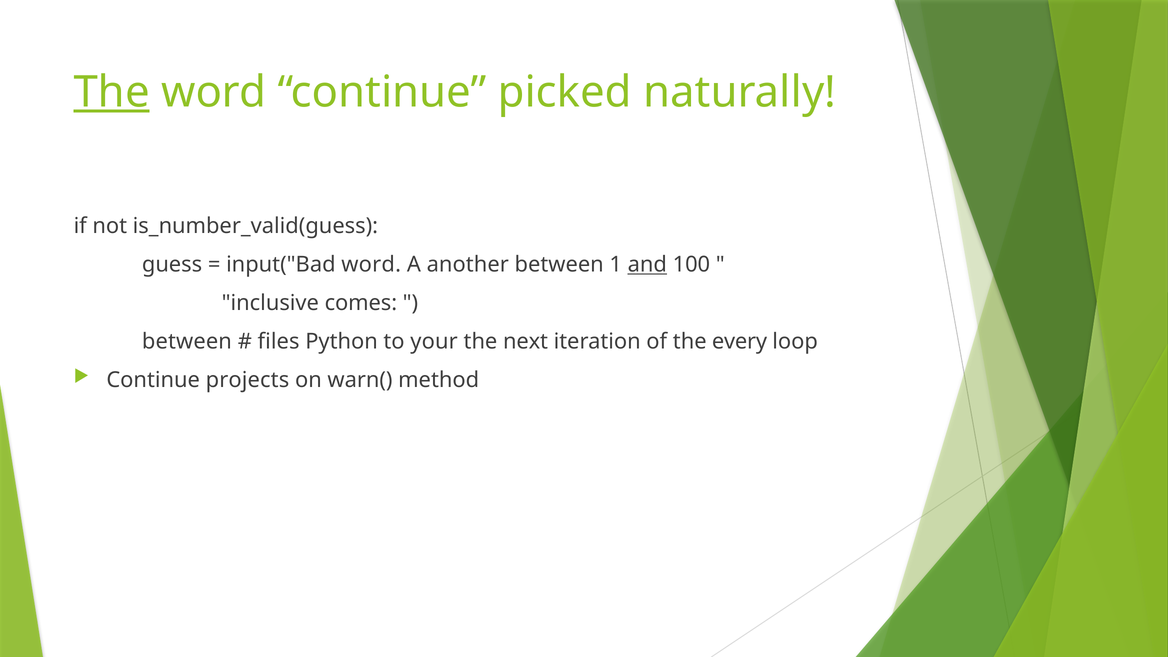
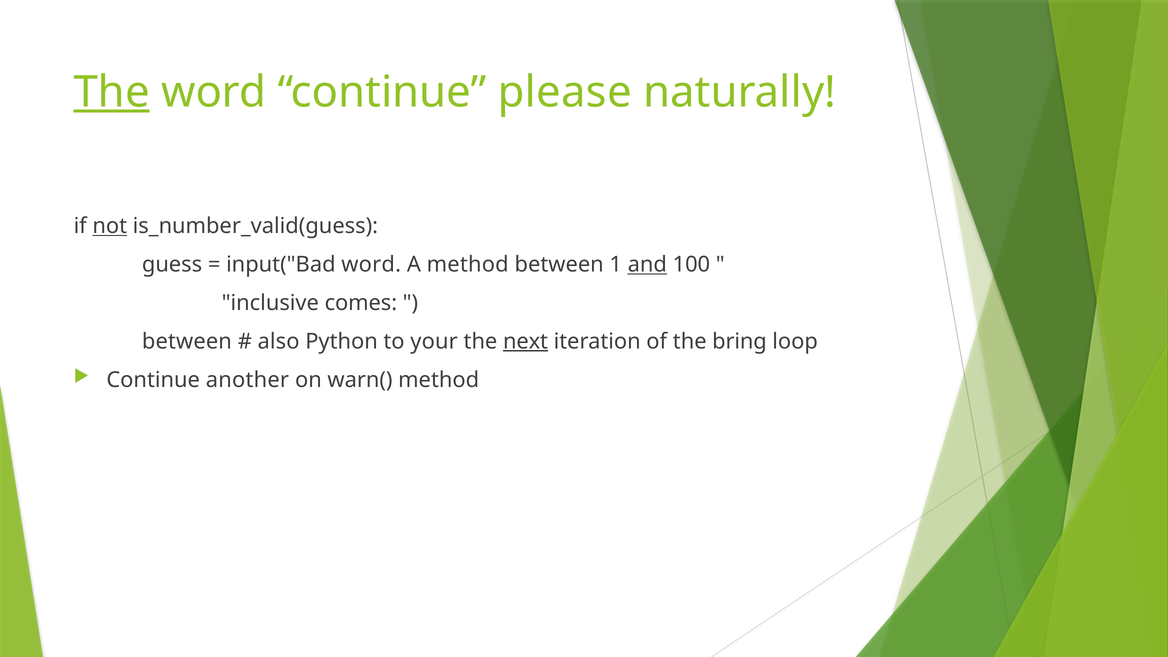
picked: picked -> please (565, 92)
not underline: none -> present (110, 226)
A another: another -> method (468, 265)
files: files -> also (279, 341)
next underline: none -> present (526, 341)
every: every -> bring (740, 341)
projects: projects -> another (247, 380)
